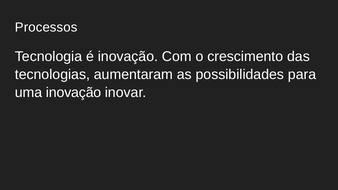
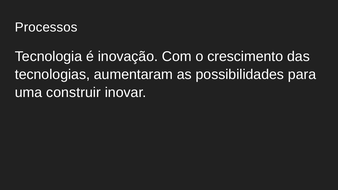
uma inovação: inovação -> construir (74, 93)
